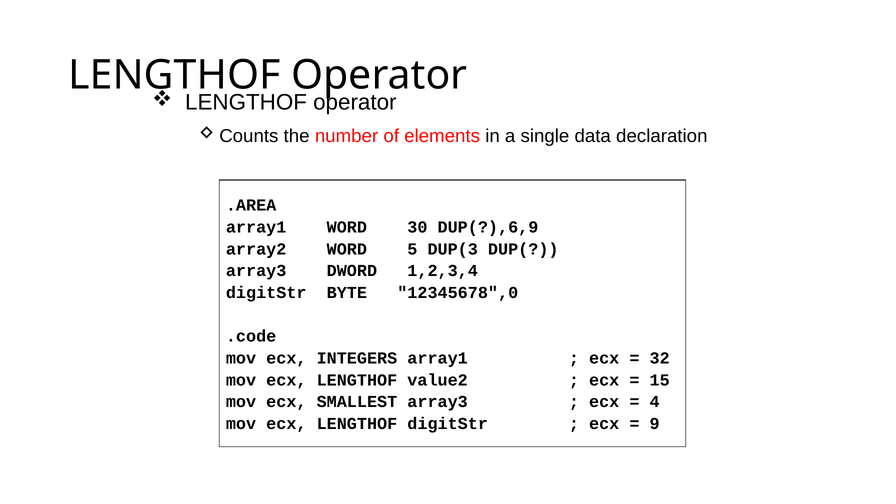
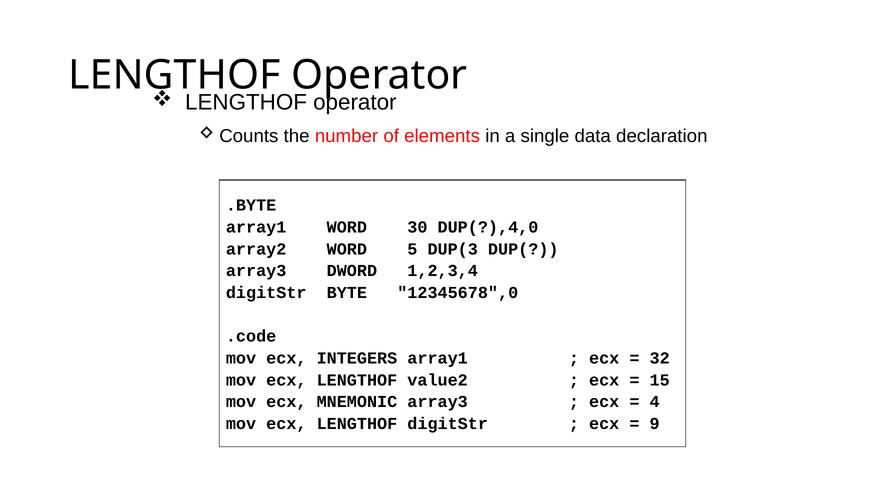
.AREA: .AREA -> .BYTE (251, 205)
DUP(?),6,9: DUP(?),6,9 -> DUP(?),4,0 (488, 227)
SMALLEST: SMALLEST -> MNEMONIC (357, 402)
